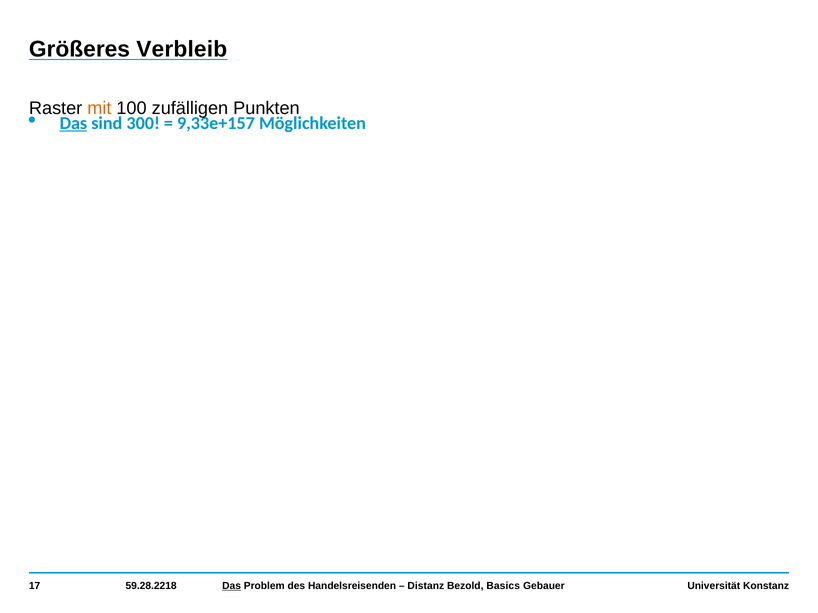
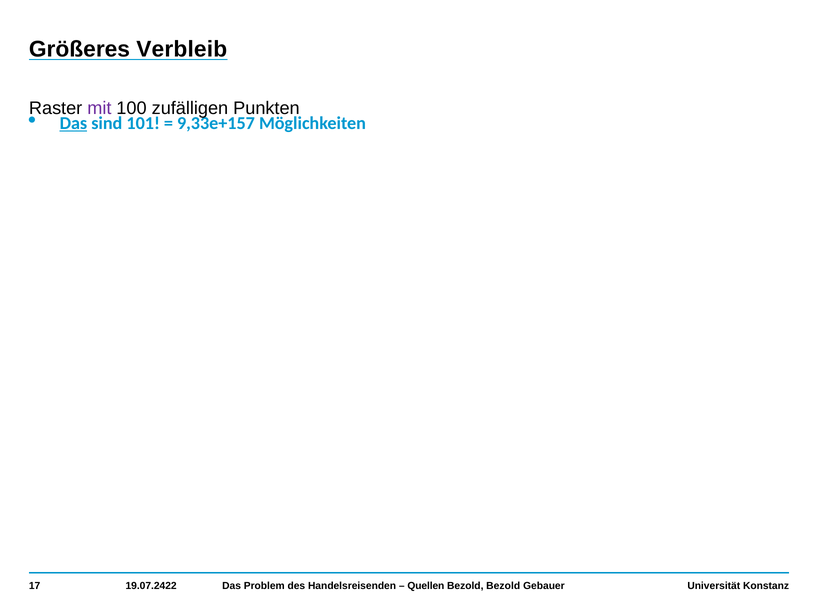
mit colour: orange -> purple (99, 108)
300: 300 -> 101 (143, 123)
59.28.2218: 59.28.2218 -> 19.07.2422 (151, 586)
Das underline: present -> none (232, 586)
Distanz: Distanz -> Quellen (426, 586)
Bezold Basics: Basics -> Bezold (503, 586)
